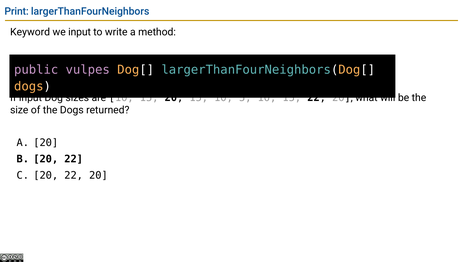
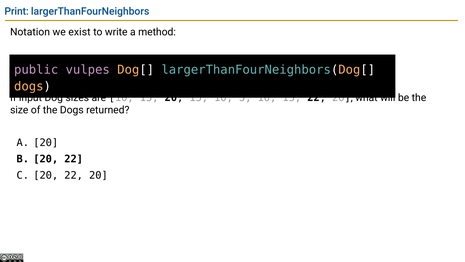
Keyword: Keyword -> Notation (30, 32)
we input: input -> exist (79, 32)
